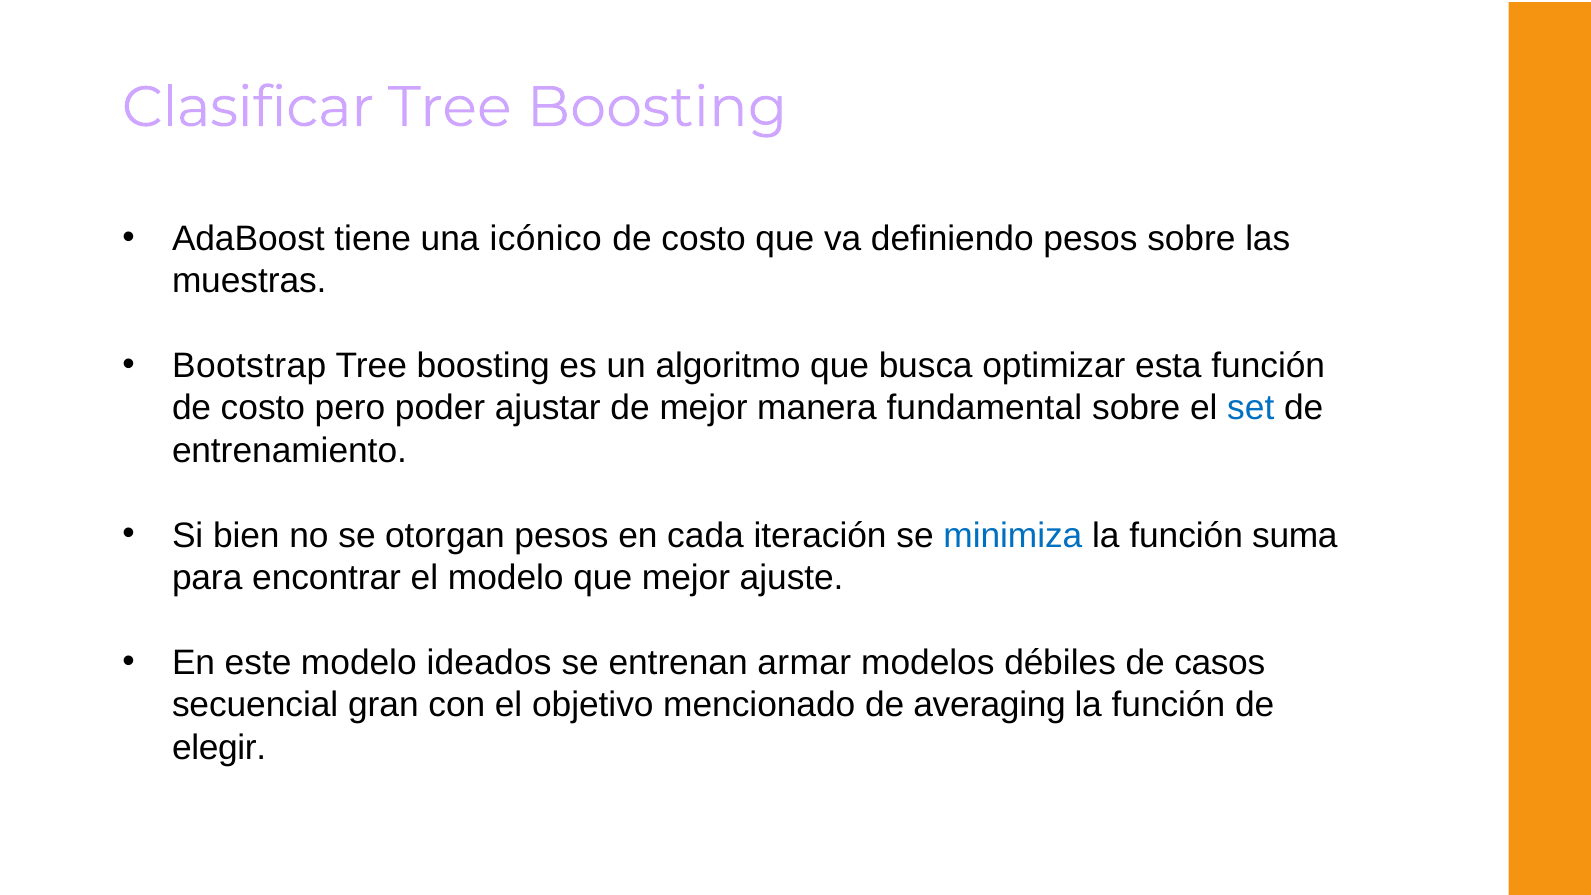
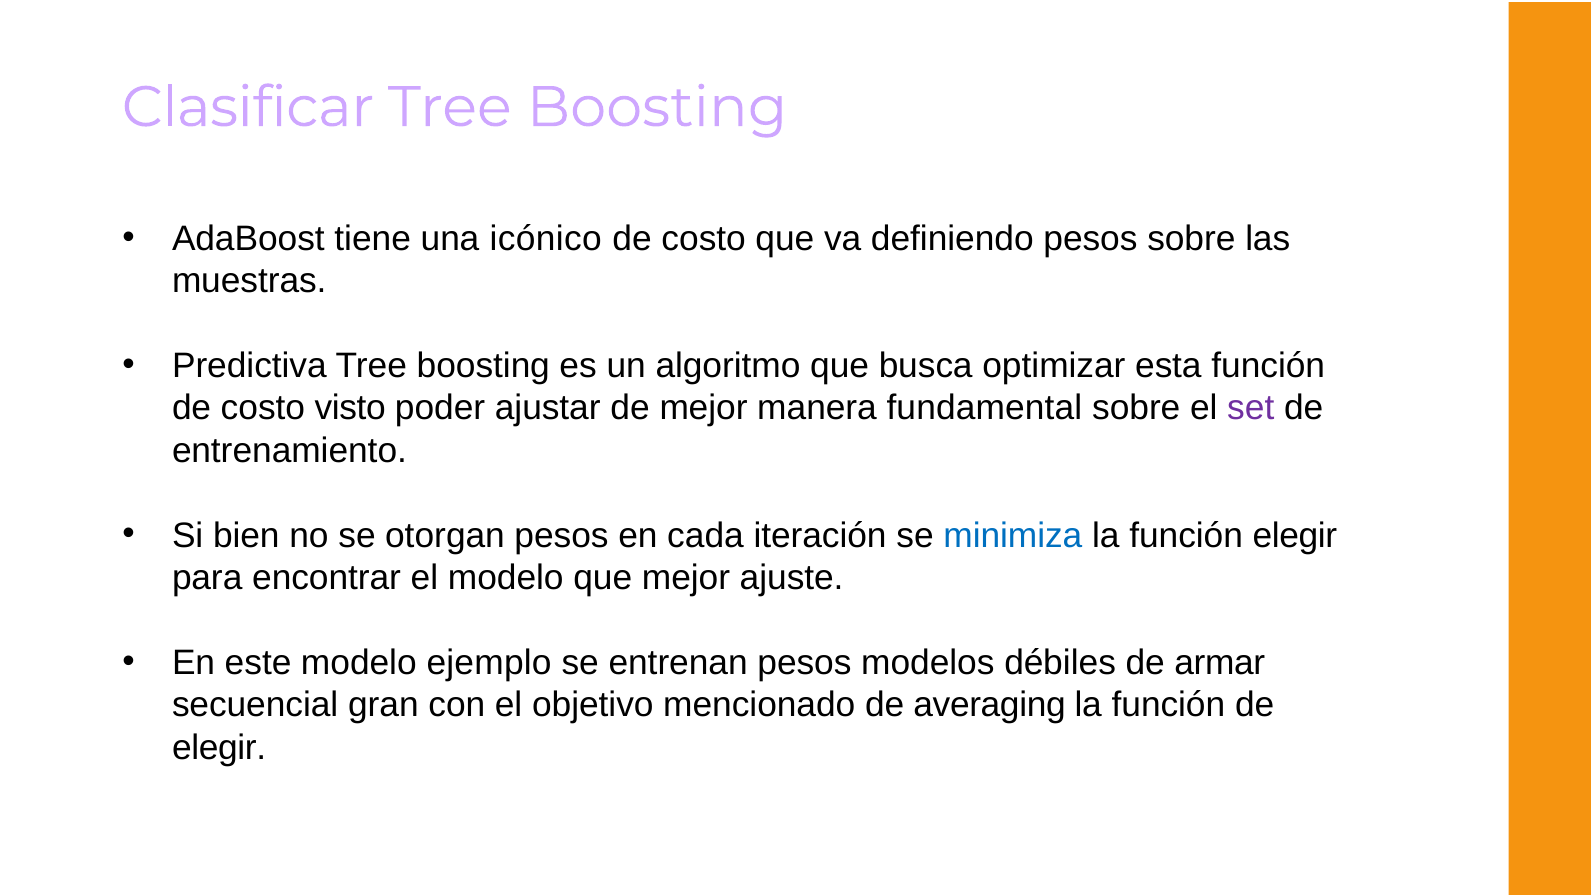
Bootstrap: Bootstrap -> Predictiva (249, 366)
pero: pero -> visto (350, 408)
set colour: blue -> purple (1251, 408)
función suma: suma -> elegir (1295, 535)
ideados: ideados -> ejemplo (489, 663)
entrenan armar: armar -> pesos (804, 663)
casos: casos -> armar (1220, 663)
